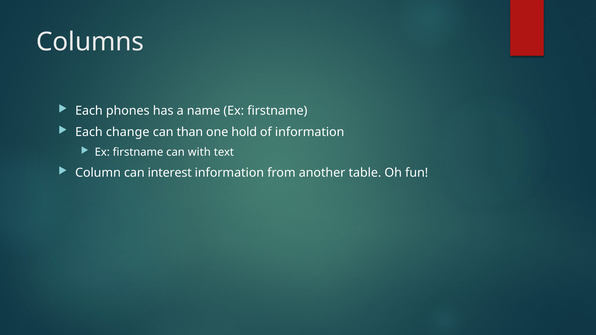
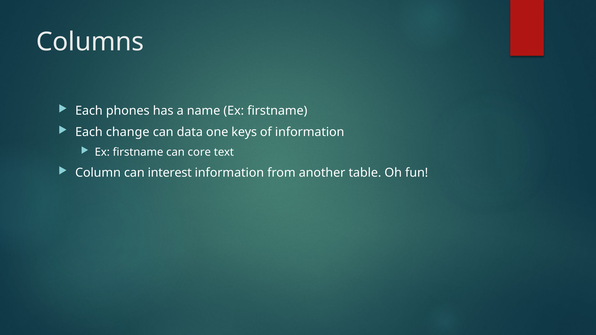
than: than -> data (190, 132)
hold: hold -> keys (244, 132)
with: with -> core (199, 152)
